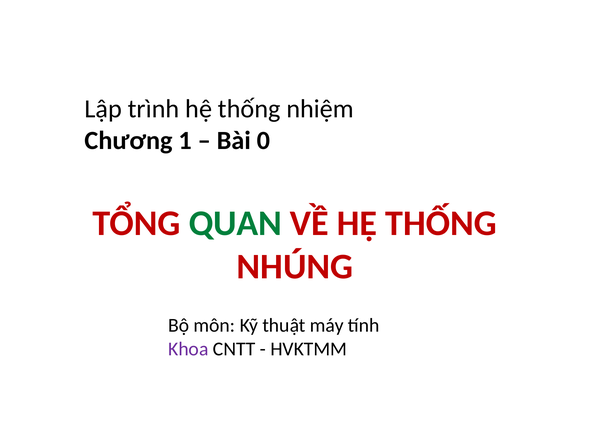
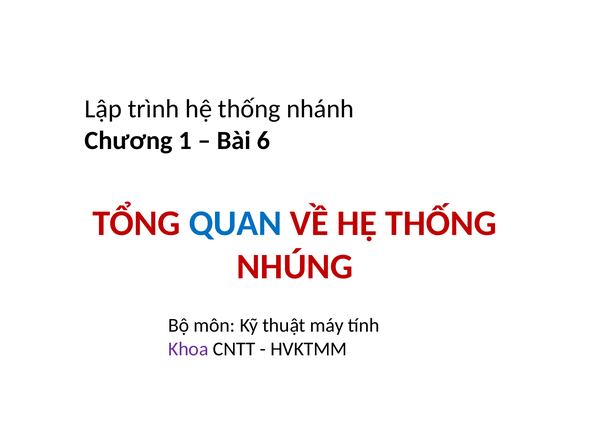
nhiệm: nhiệm -> nhánh (320, 109)
0: 0 -> 6 (263, 141)
QUAN colour: green -> blue (235, 224)
